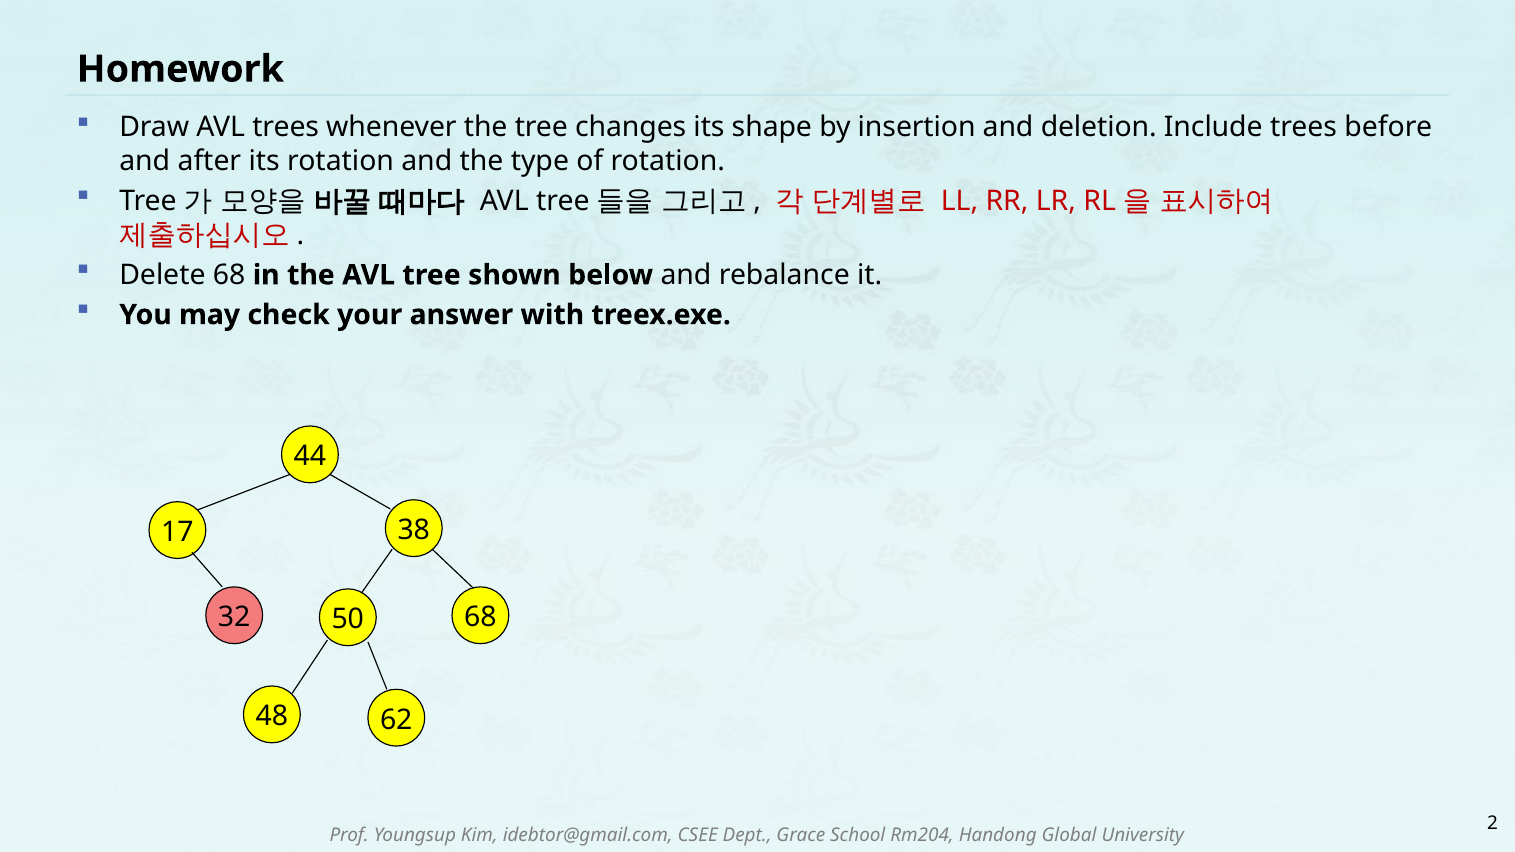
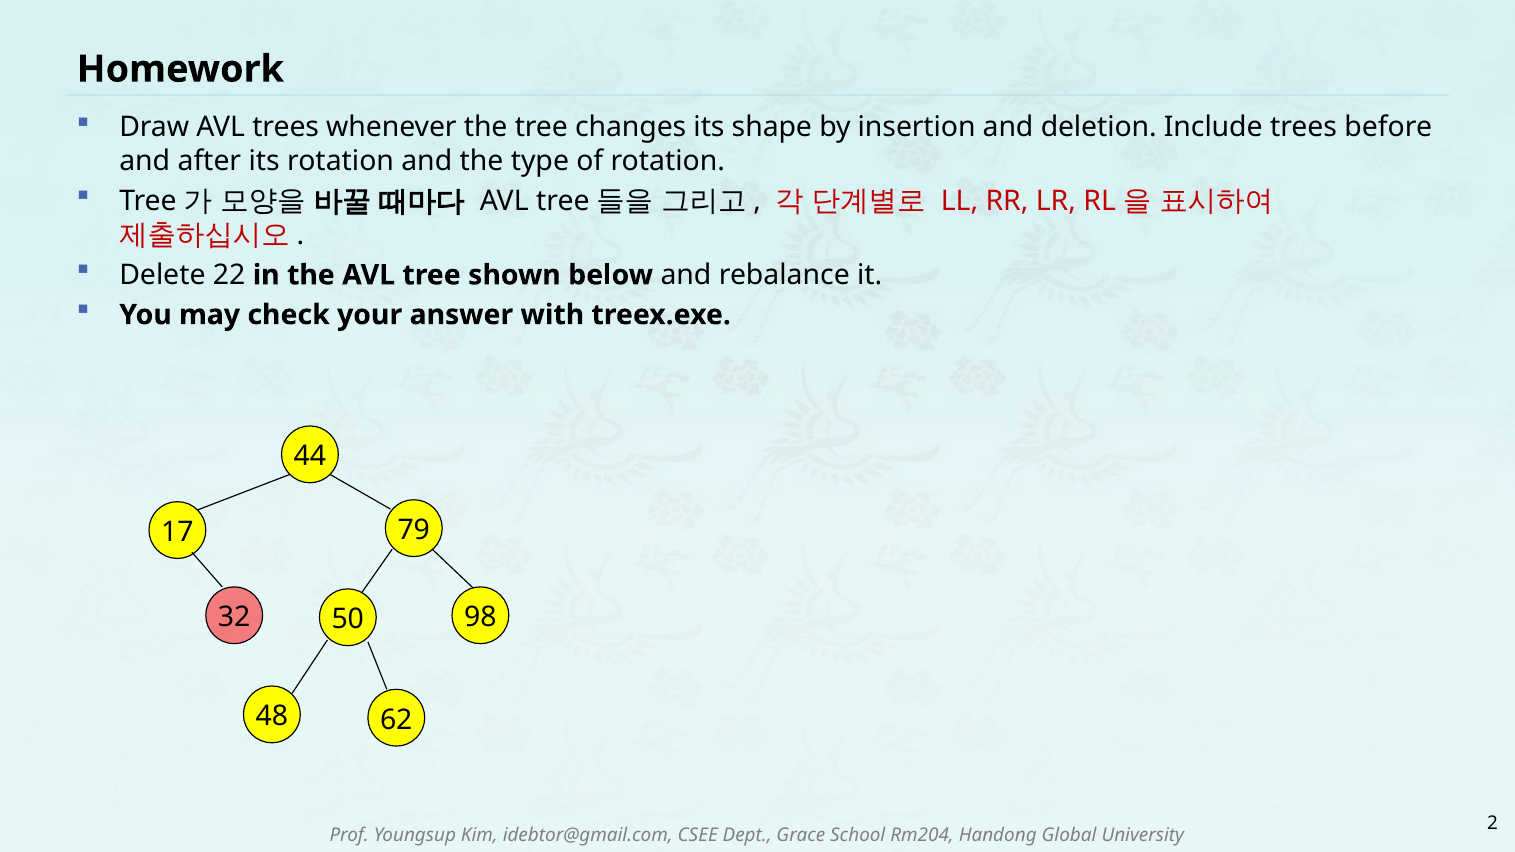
Delete 68: 68 -> 22 (229, 275)
38: 38 -> 79 (414, 530)
50 68: 68 -> 98 (480, 617)
